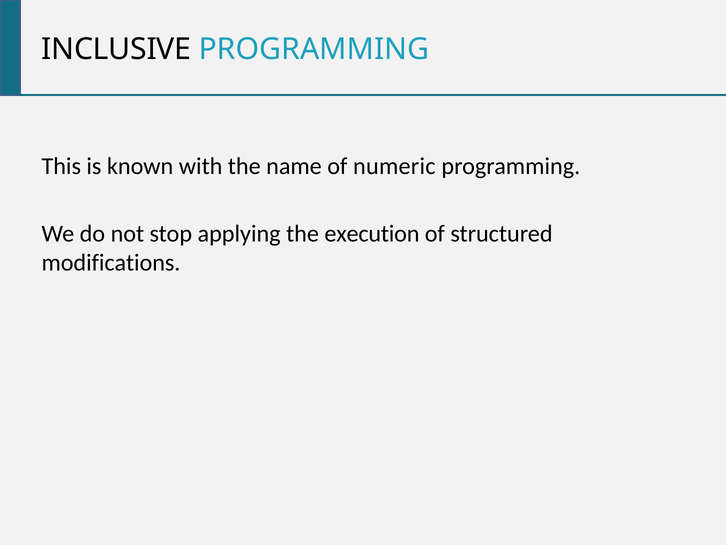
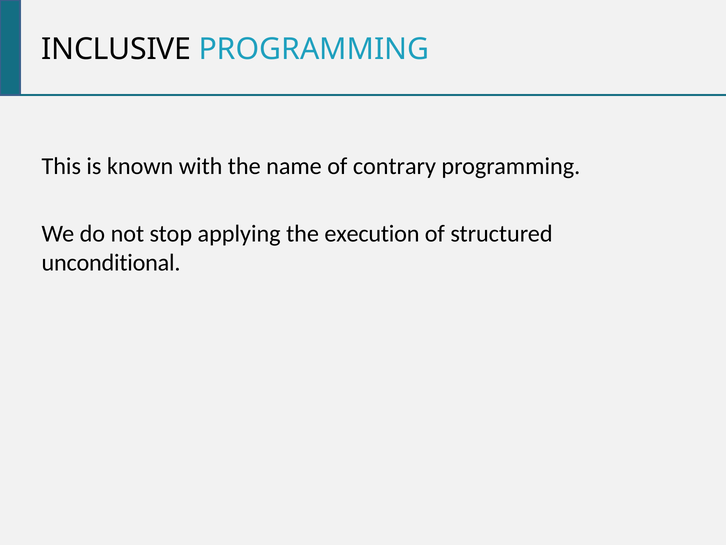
numeric: numeric -> contrary (394, 166)
modifications: modifications -> unconditional (111, 263)
